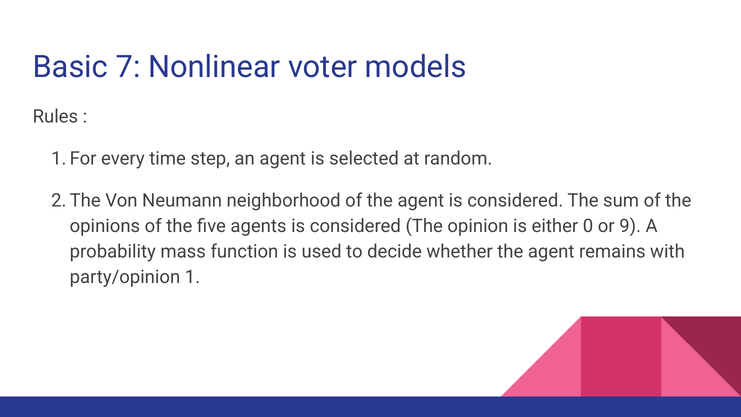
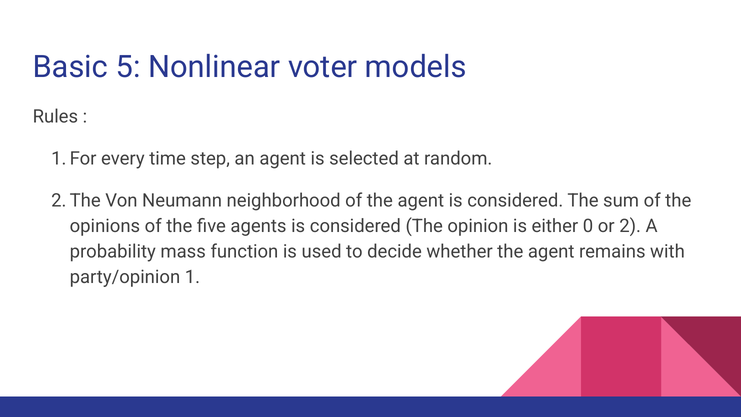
7: 7 -> 5 (128, 67)
9: 9 -> 2 (630, 226)
